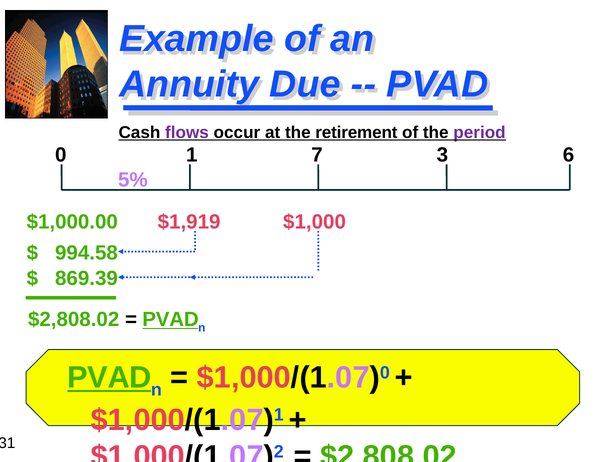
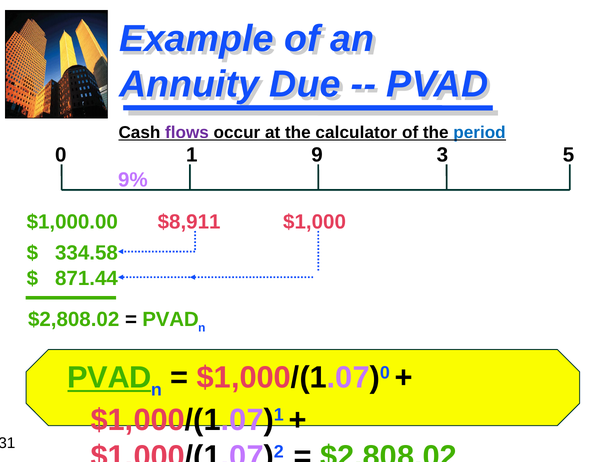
retirement: retirement -> calculator (356, 133)
period colour: purple -> blue (479, 133)
7: 7 -> 9 (317, 155)
6: 6 -> 5 (568, 155)
5%: 5% -> 9% (133, 180)
$1,919: $1,919 -> $8,911 (189, 222)
994.58: 994.58 -> 334.58 (86, 253)
869.39: 869.39 -> 871.44 (86, 279)
PVAD underline: present -> none (171, 320)
